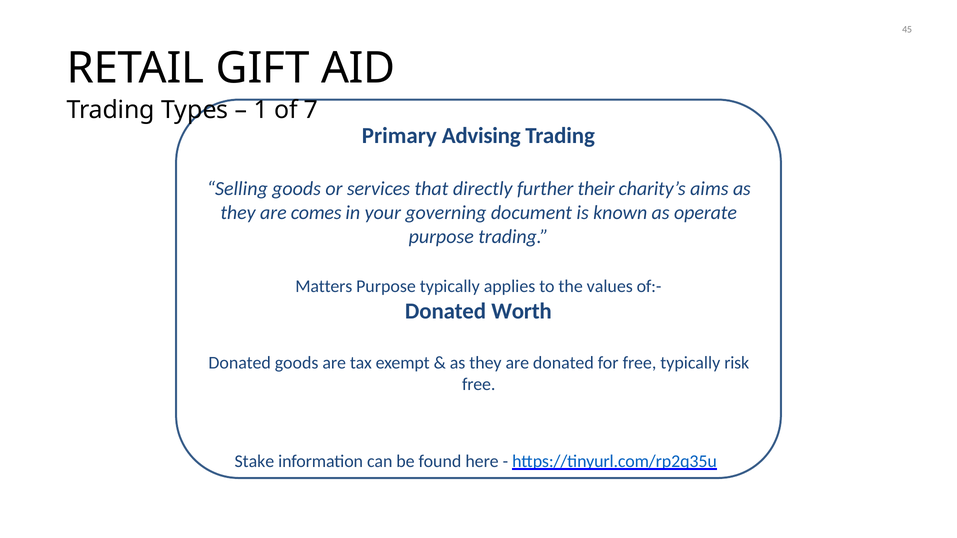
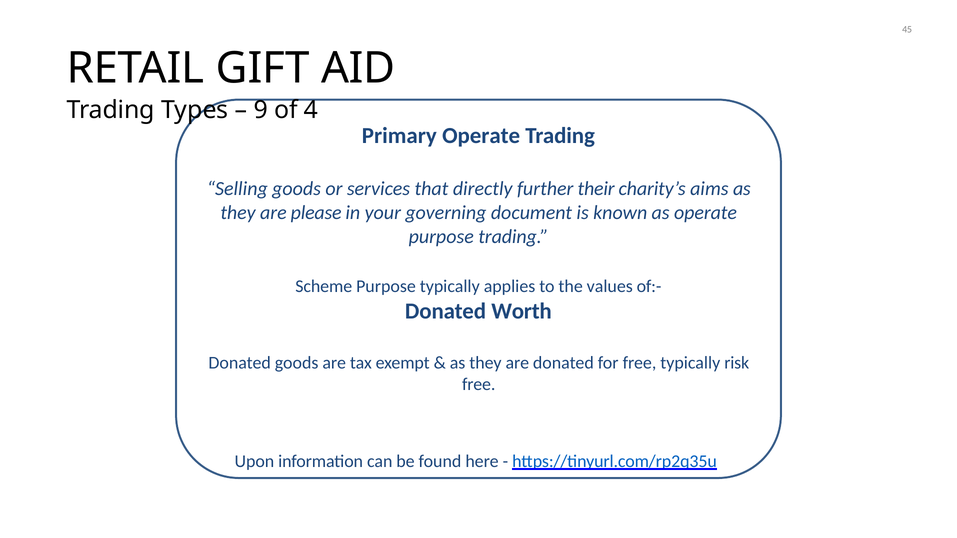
1: 1 -> 9 (261, 110)
7: 7 -> 4 (311, 110)
Primary Advising: Advising -> Operate (481, 136)
comes: comes -> please (316, 213)
Matters: Matters -> Scheme (324, 286)
Stake: Stake -> Upon (254, 462)
